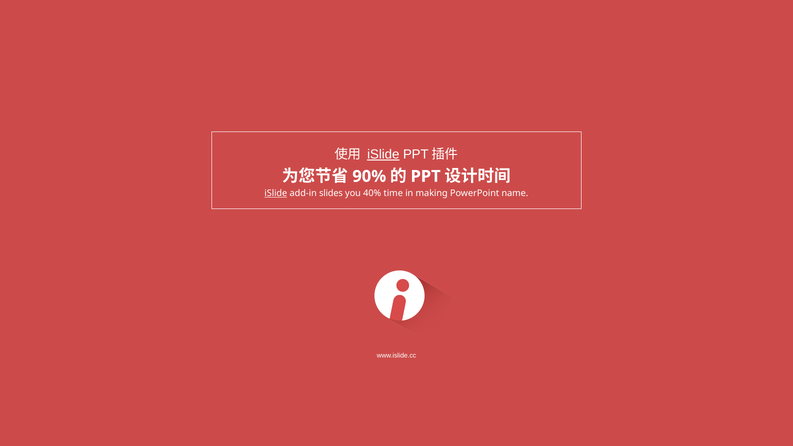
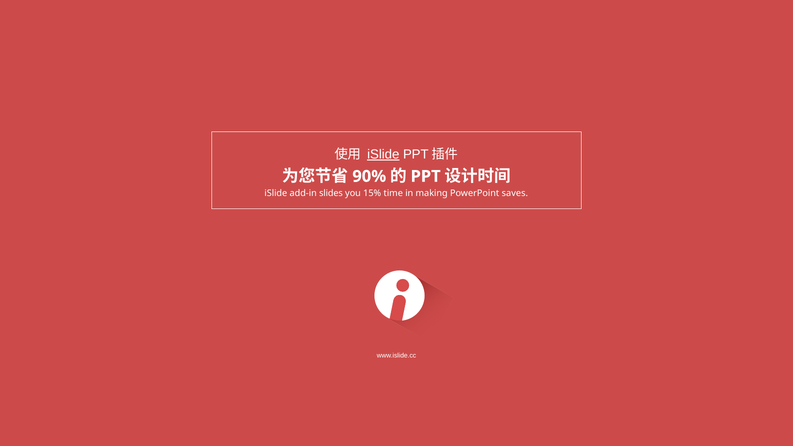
iSlide underline: present -> none (276, 193)
40%: 40% -> 15% (372, 193)
name: name -> saves (515, 193)
